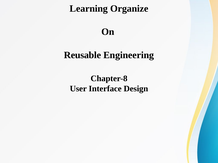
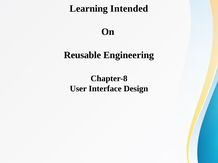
Organize: Organize -> Intended (129, 9)
